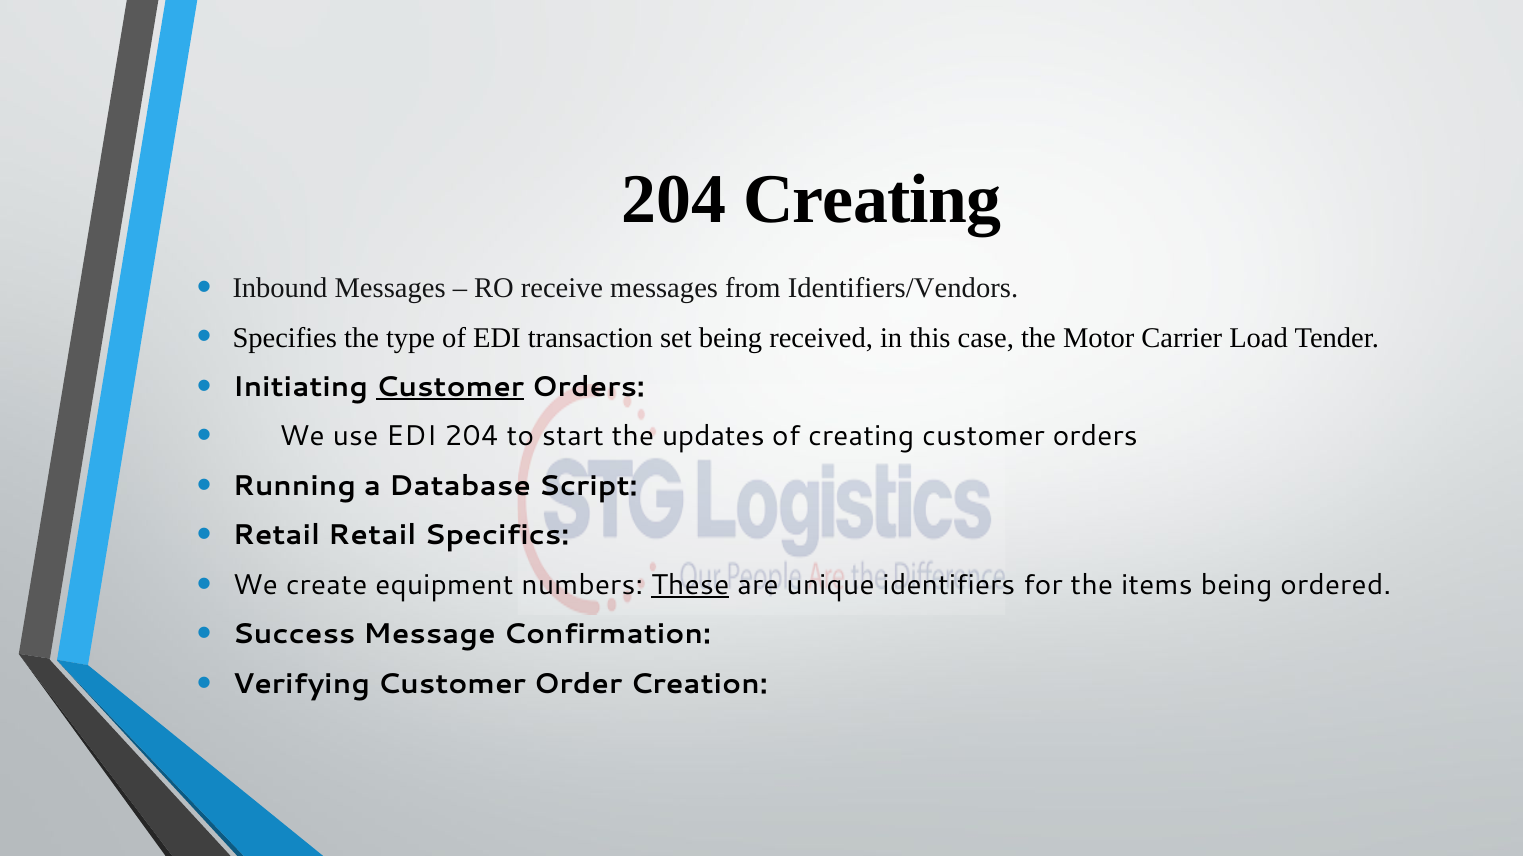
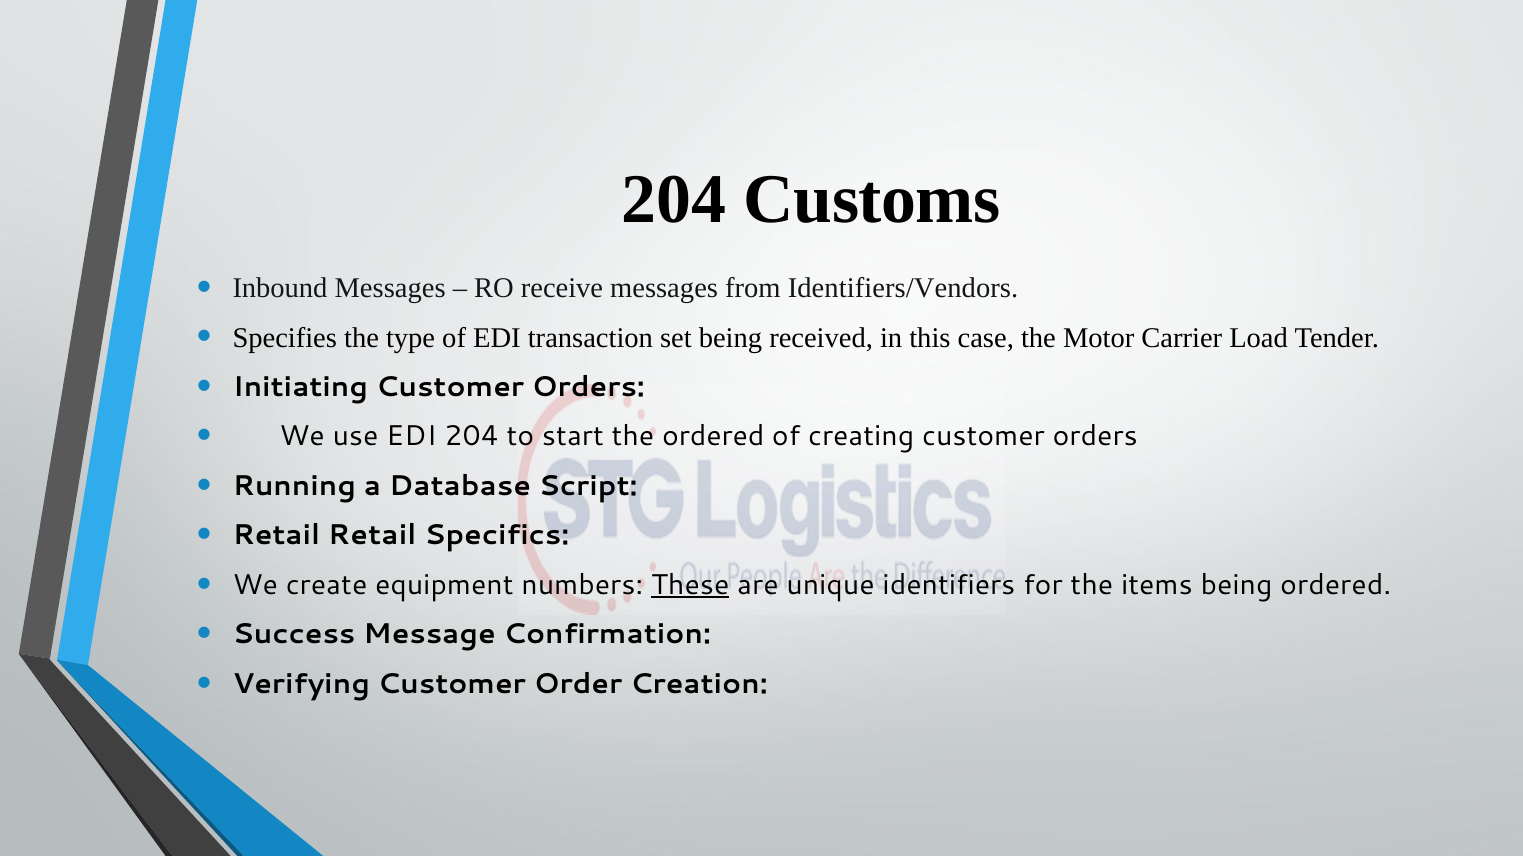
204 Creating: Creating -> Customs (872, 200)
Customer underline: present -> none (450, 387)
the updates: updates -> ordered (713, 437)
